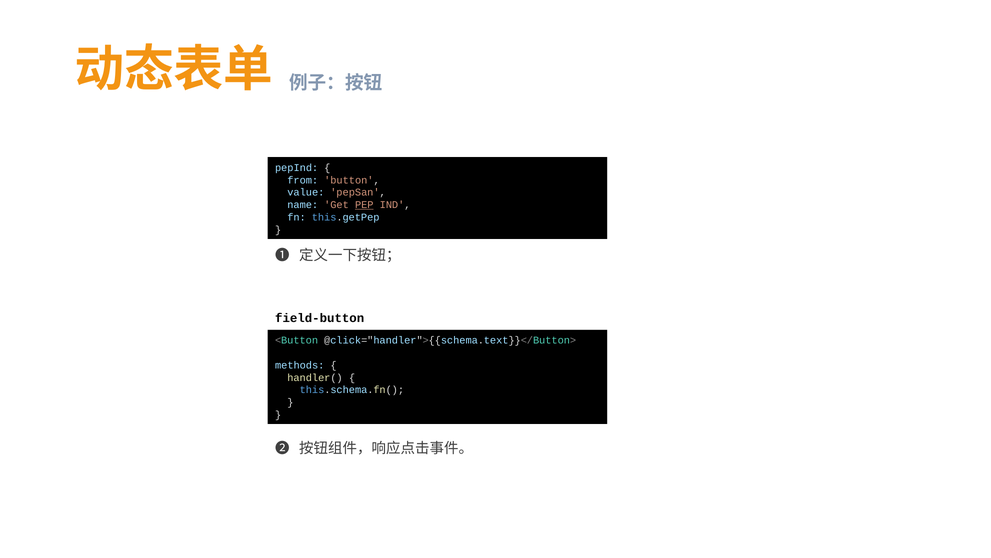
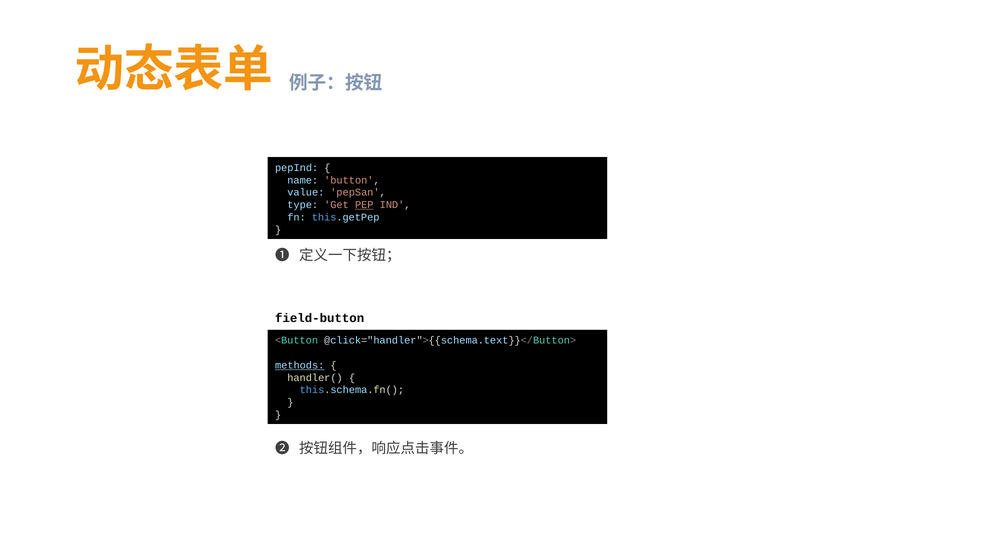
from: from -> name (303, 180)
name: name -> type (303, 205)
methods underline: none -> present (300, 365)
